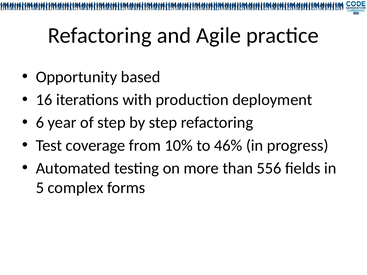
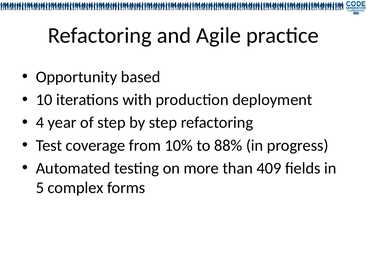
16: 16 -> 10 (44, 100)
6: 6 -> 4 (40, 123)
46%: 46% -> 88% (228, 146)
556: 556 -> 409 (269, 168)
